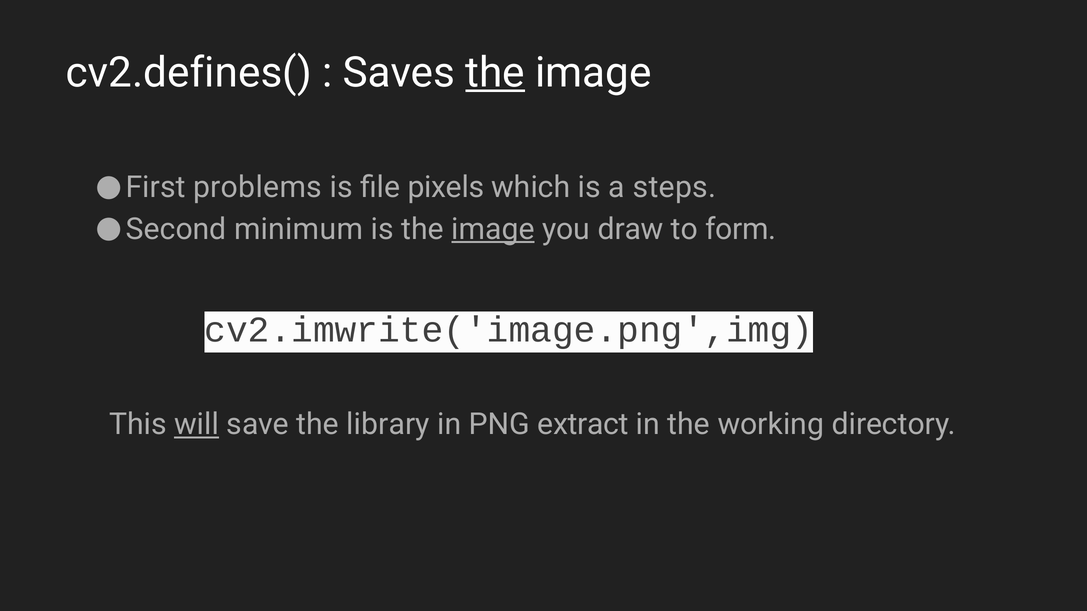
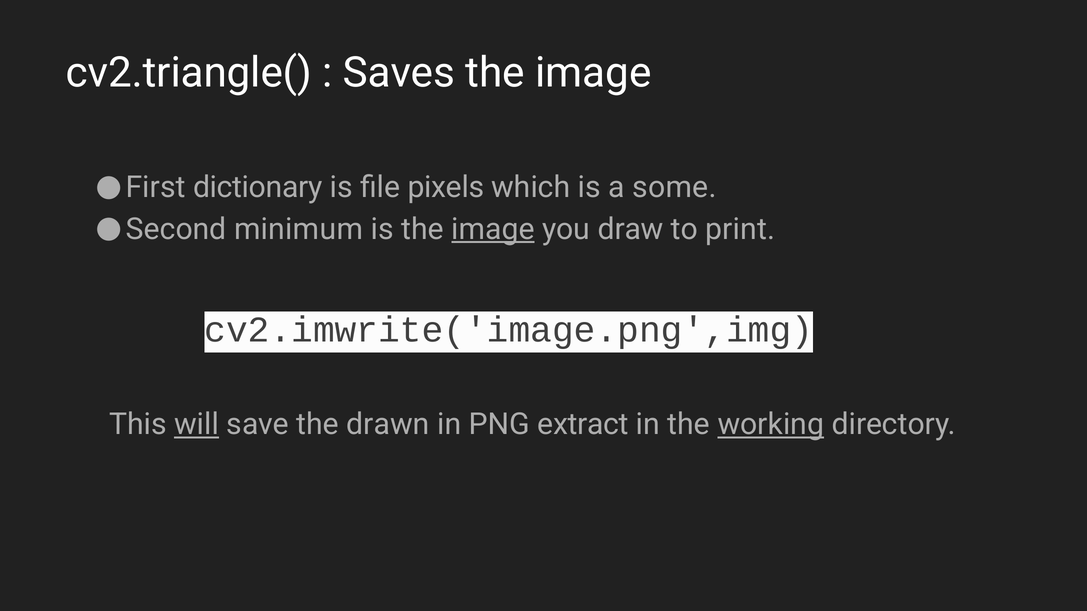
cv2.defines(: cv2.defines( -> cv2.triangle( (189, 73)
the underline: present -> none (495, 73)
problems: problems -> dictionary (258, 188)
steps: steps -> some (674, 188)
form: form -> print (740, 229)
library: library -> drawn (388, 425)
working underline: none -> present (771, 425)
